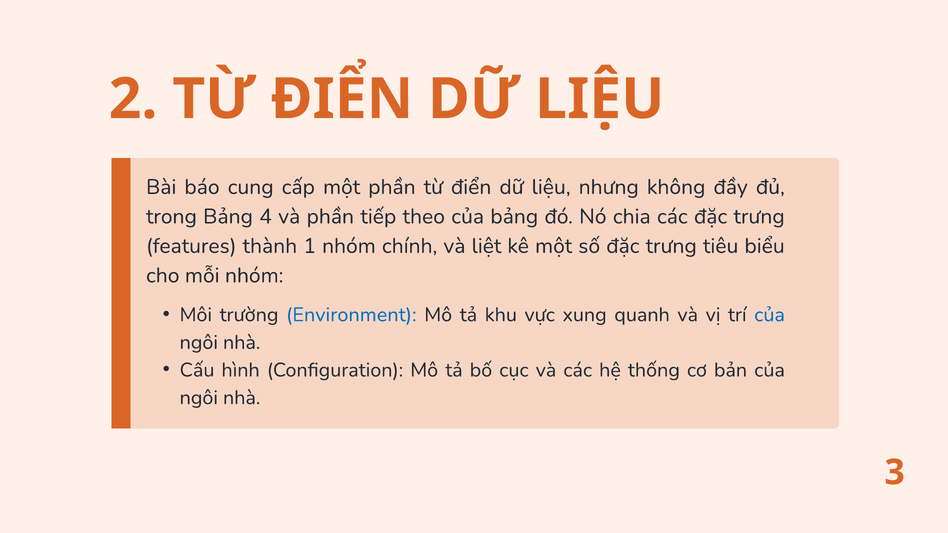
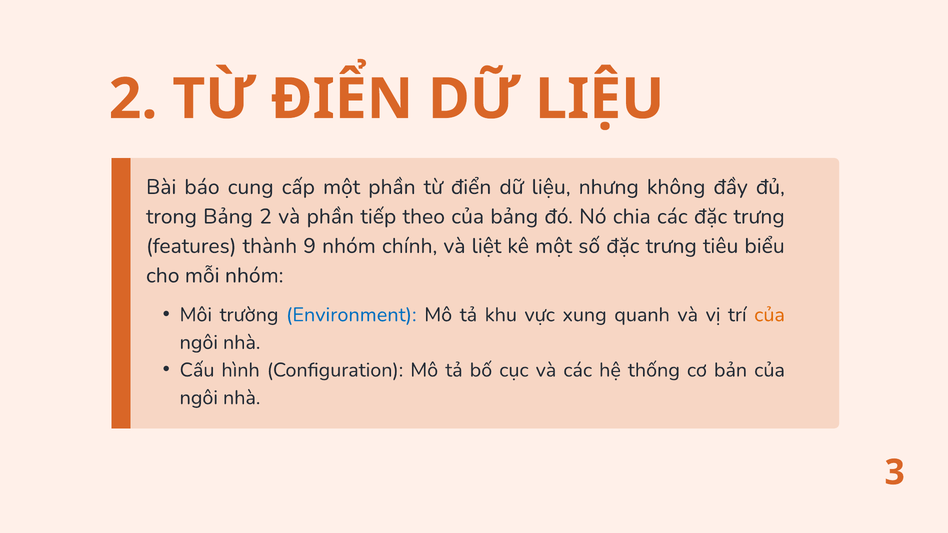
Bảng 4: 4 -> 2 (266, 217)
1: 1 -> 9 (310, 246)
của colour: blue -> orange (770, 315)
